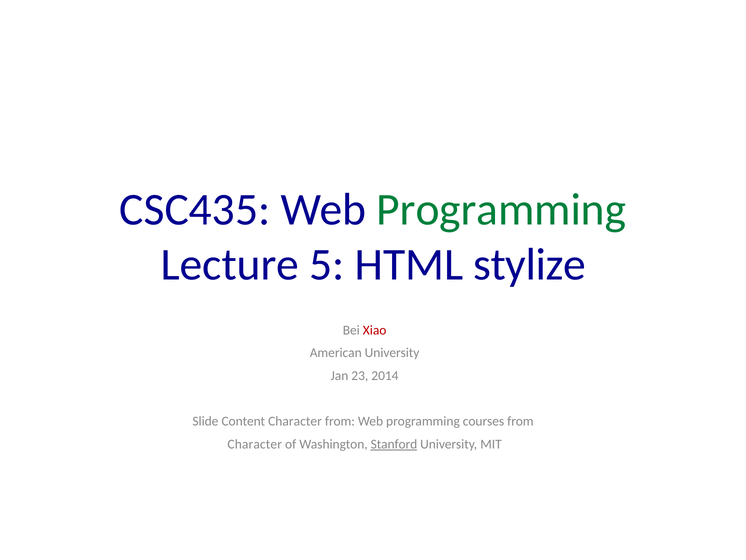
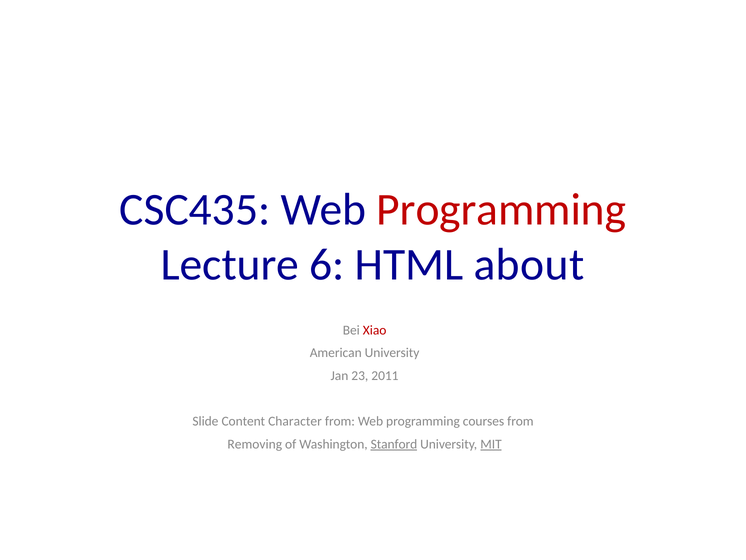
Programming colour: green -> red (501, 210)
5: 5 -> 6 (327, 264)
stylize: stylize -> about (529, 264)
2014: 2014 -> 2011 (385, 375)
Character: Character -> Removing (255, 444)
MIT underline: none -> present (491, 444)
